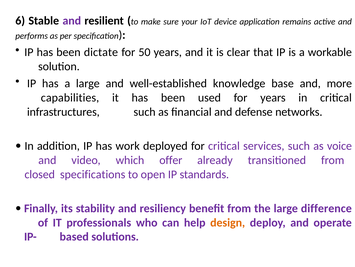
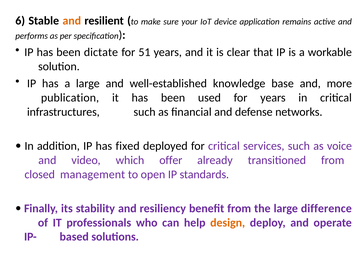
and colour: purple -> orange (72, 21)
50: 50 -> 51 (144, 52)
capabilities: capabilities -> publication (70, 97)
work: work -> fixed (128, 146)
specifications: specifications -> management (93, 174)
